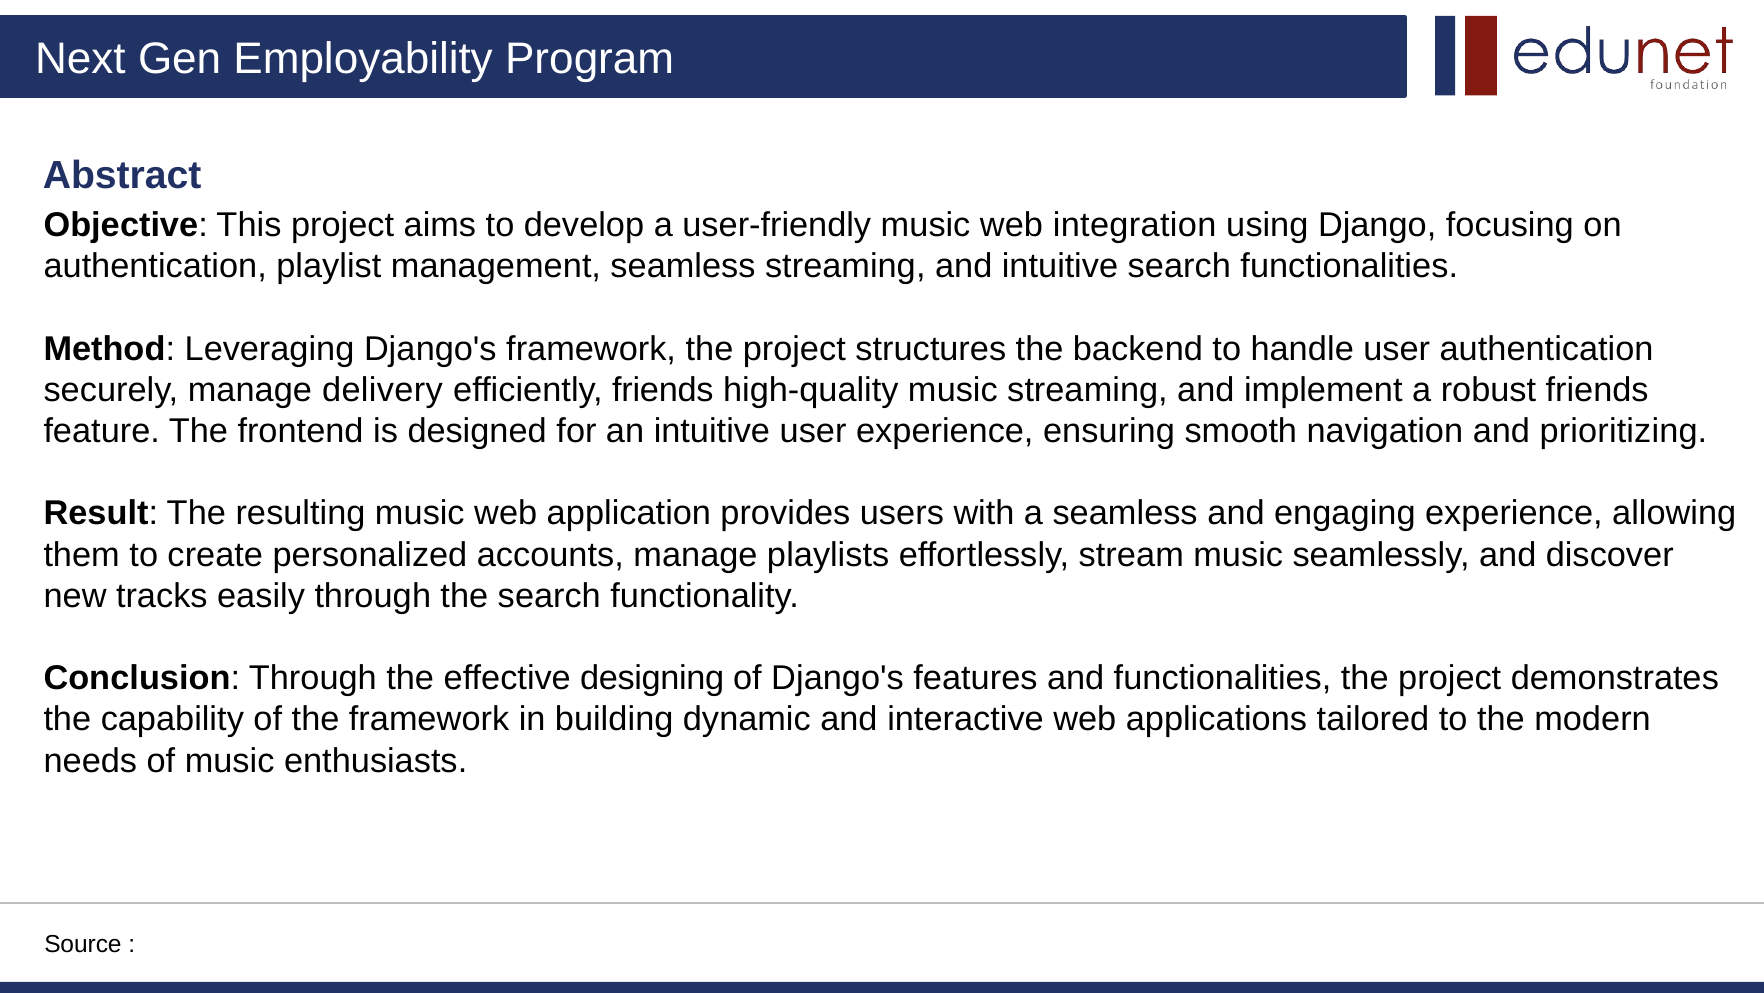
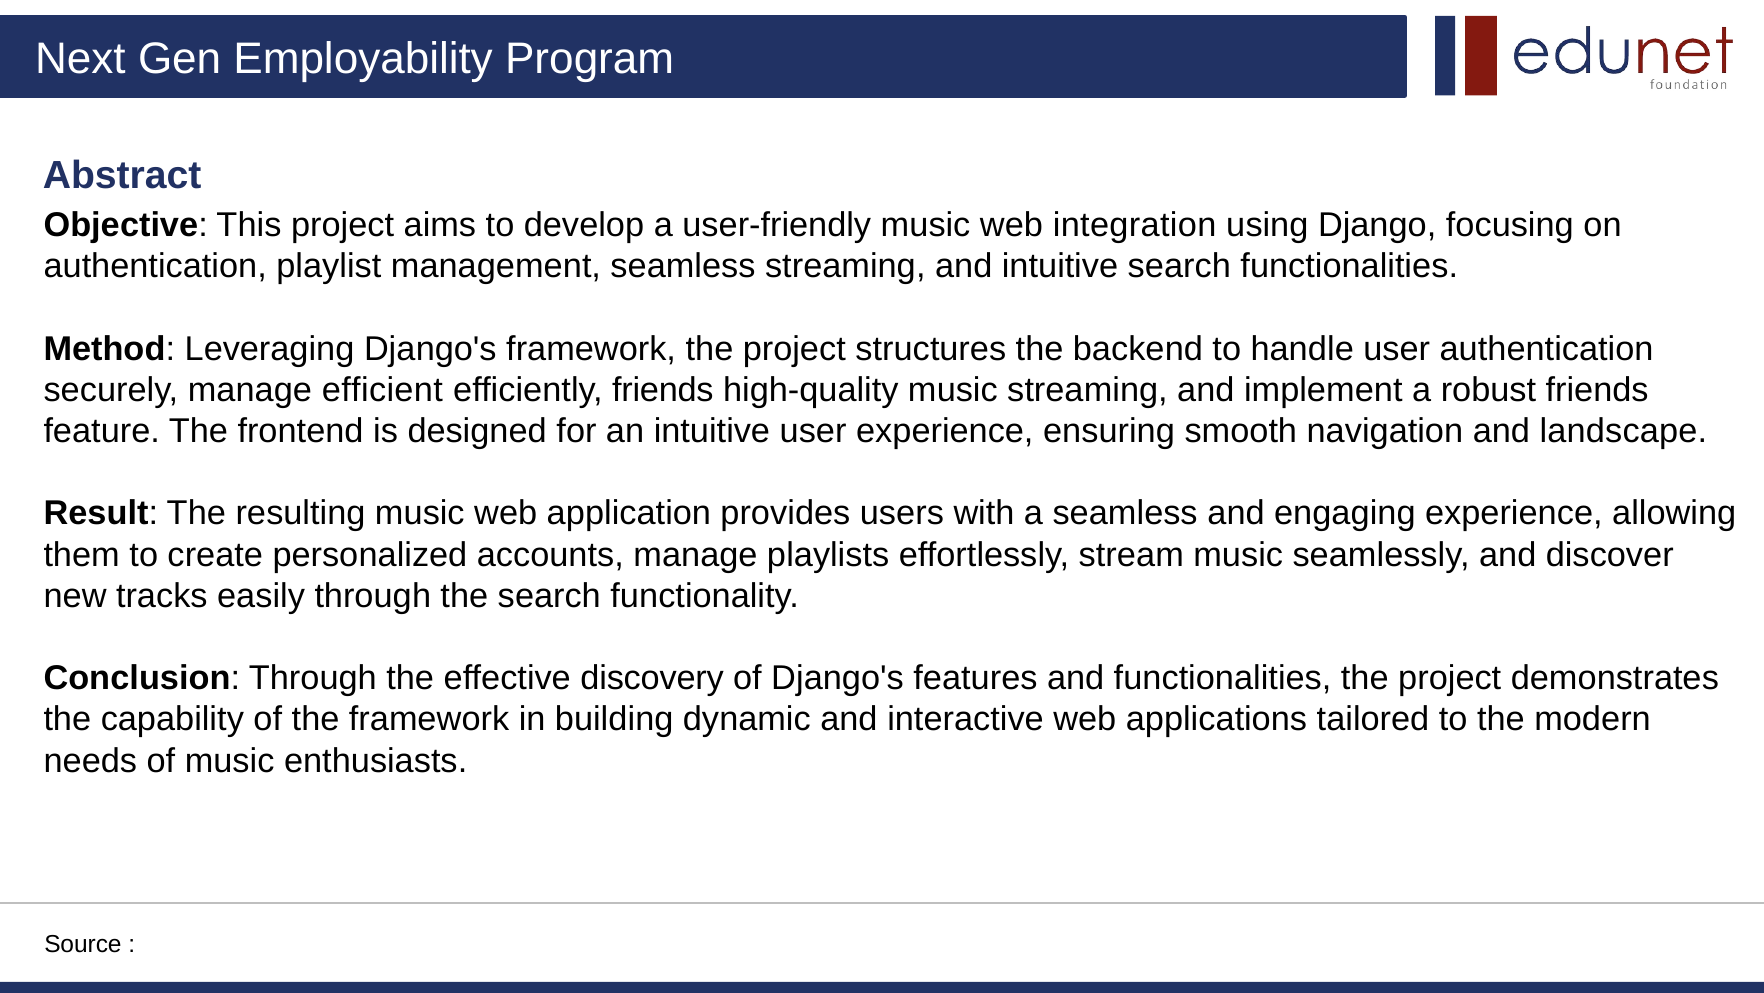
delivery: delivery -> efficient (382, 390)
prioritizing: prioritizing -> landscape (1623, 431)
designing: designing -> discovery (652, 678)
